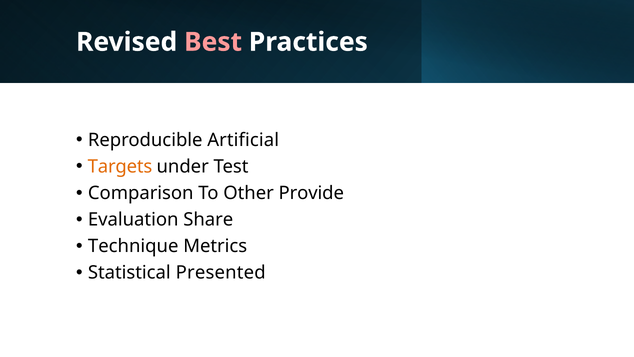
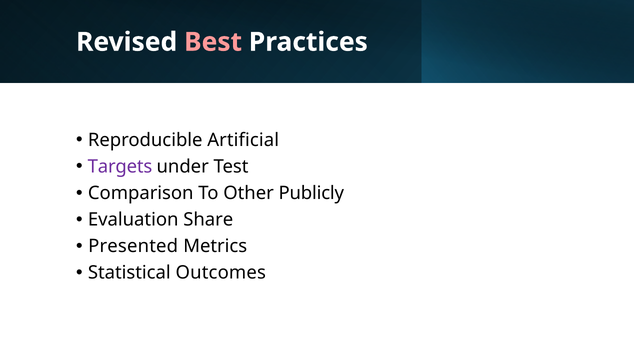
Targets colour: orange -> purple (120, 166)
Provide: Provide -> Publicly (311, 193)
Technique: Technique -> Presented (133, 246)
Presented: Presented -> Outcomes (221, 273)
